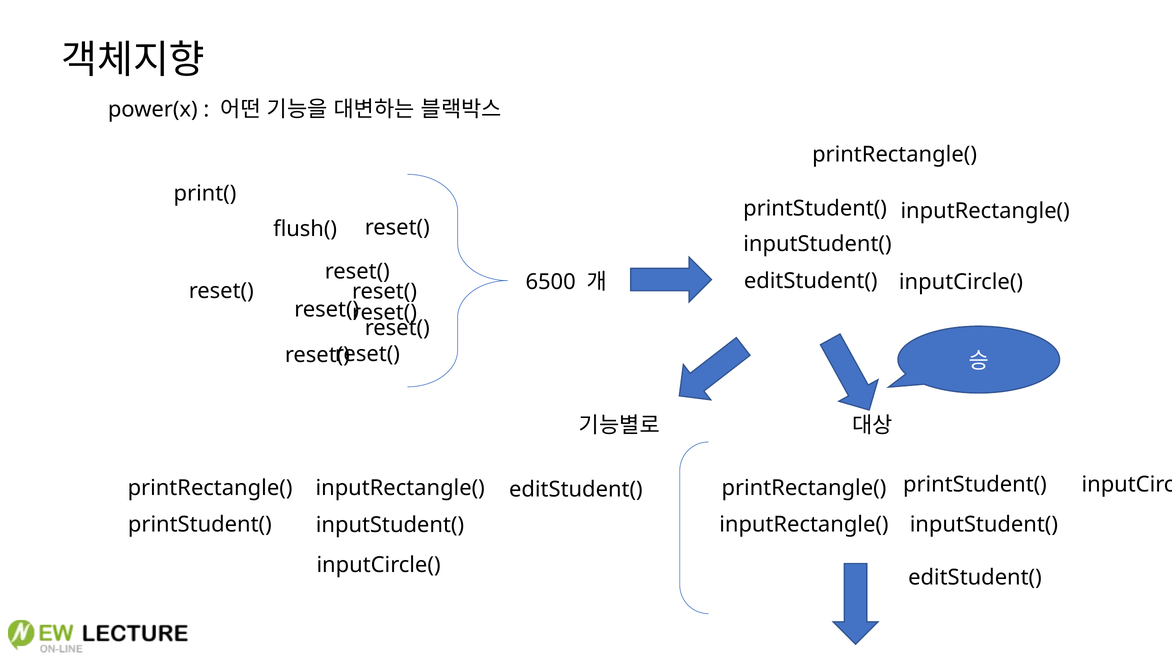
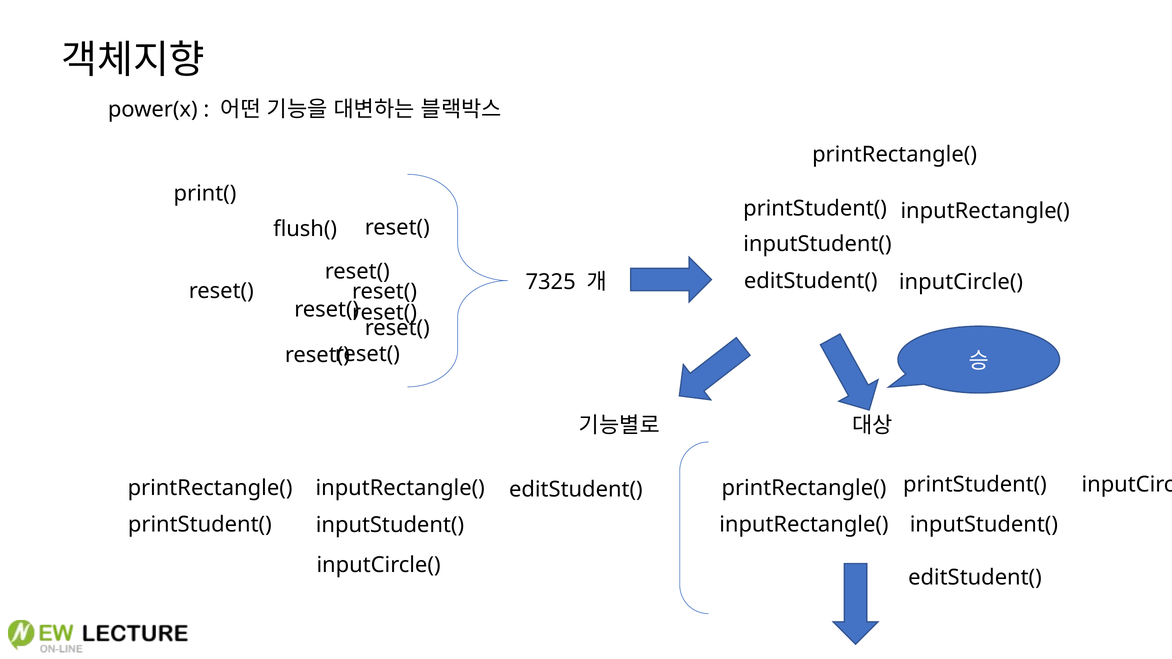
6500: 6500 -> 7325 (551, 282)
